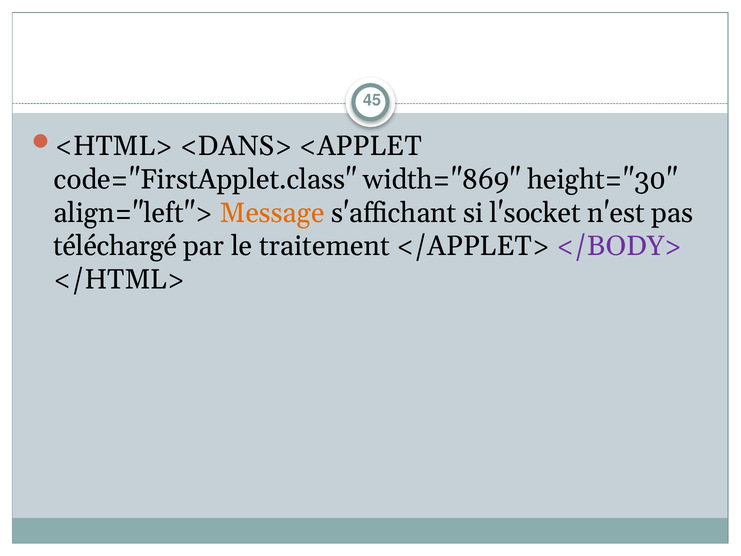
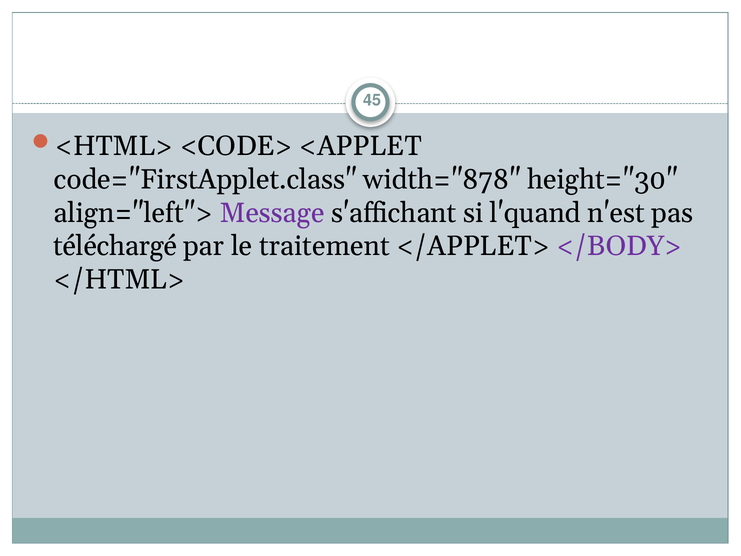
<DANS>: <DANS> -> <CODE> (236, 146)
width="869: width="869 -> width="878 (442, 179)
Message colour: orange -> purple (272, 213)
l'socket: l'socket -> l'quand (535, 213)
